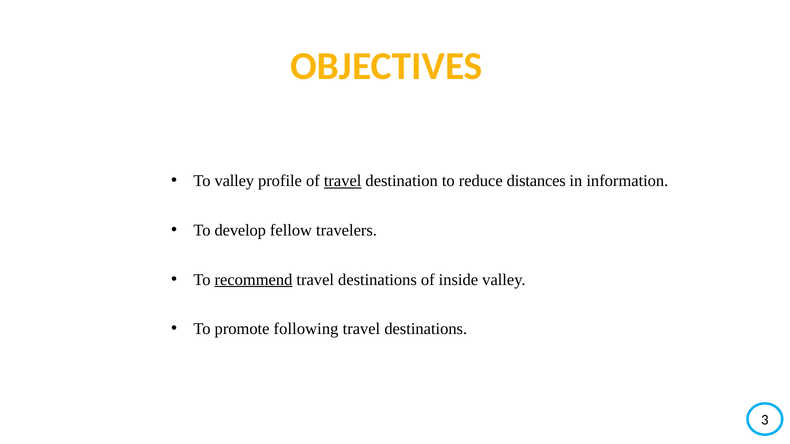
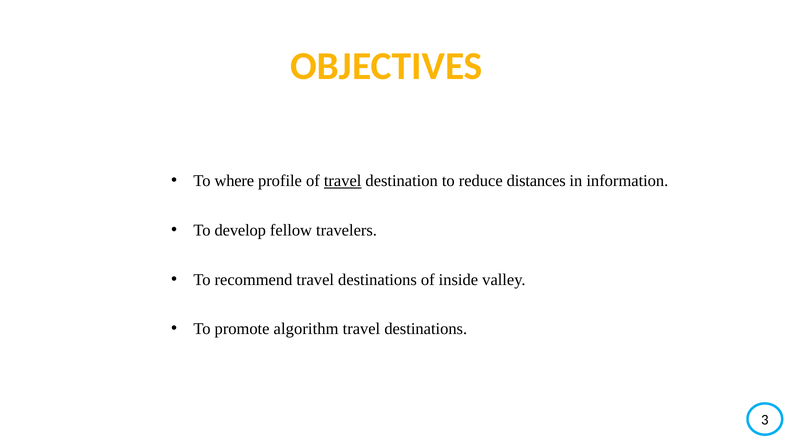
To valley: valley -> where (234, 181)
recommend underline: present -> none (253, 280)
following: following -> algorithm (306, 329)
